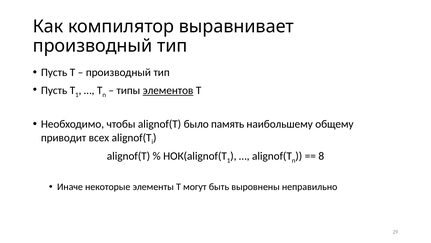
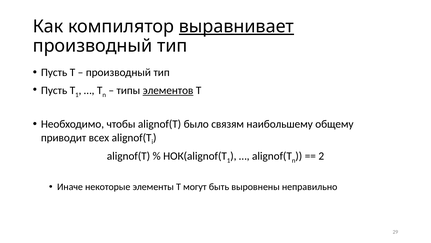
выравнивает underline: none -> present (236, 27)
память: память -> связям (228, 124)
8: 8 -> 2 (321, 156)
